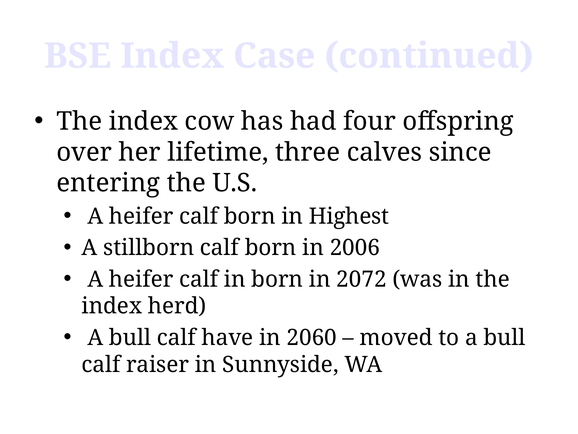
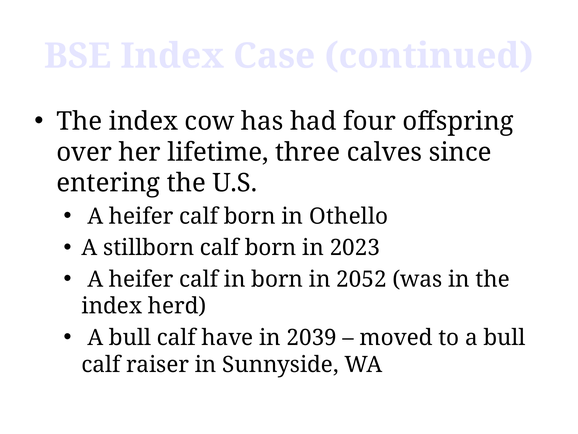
Highest: Highest -> Othello (349, 216)
2006: 2006 -> 2023 (355, 248)
2072: 2072 -> 2052 (361, 279)
2060: 2060 -> 2039 (312, 337)
